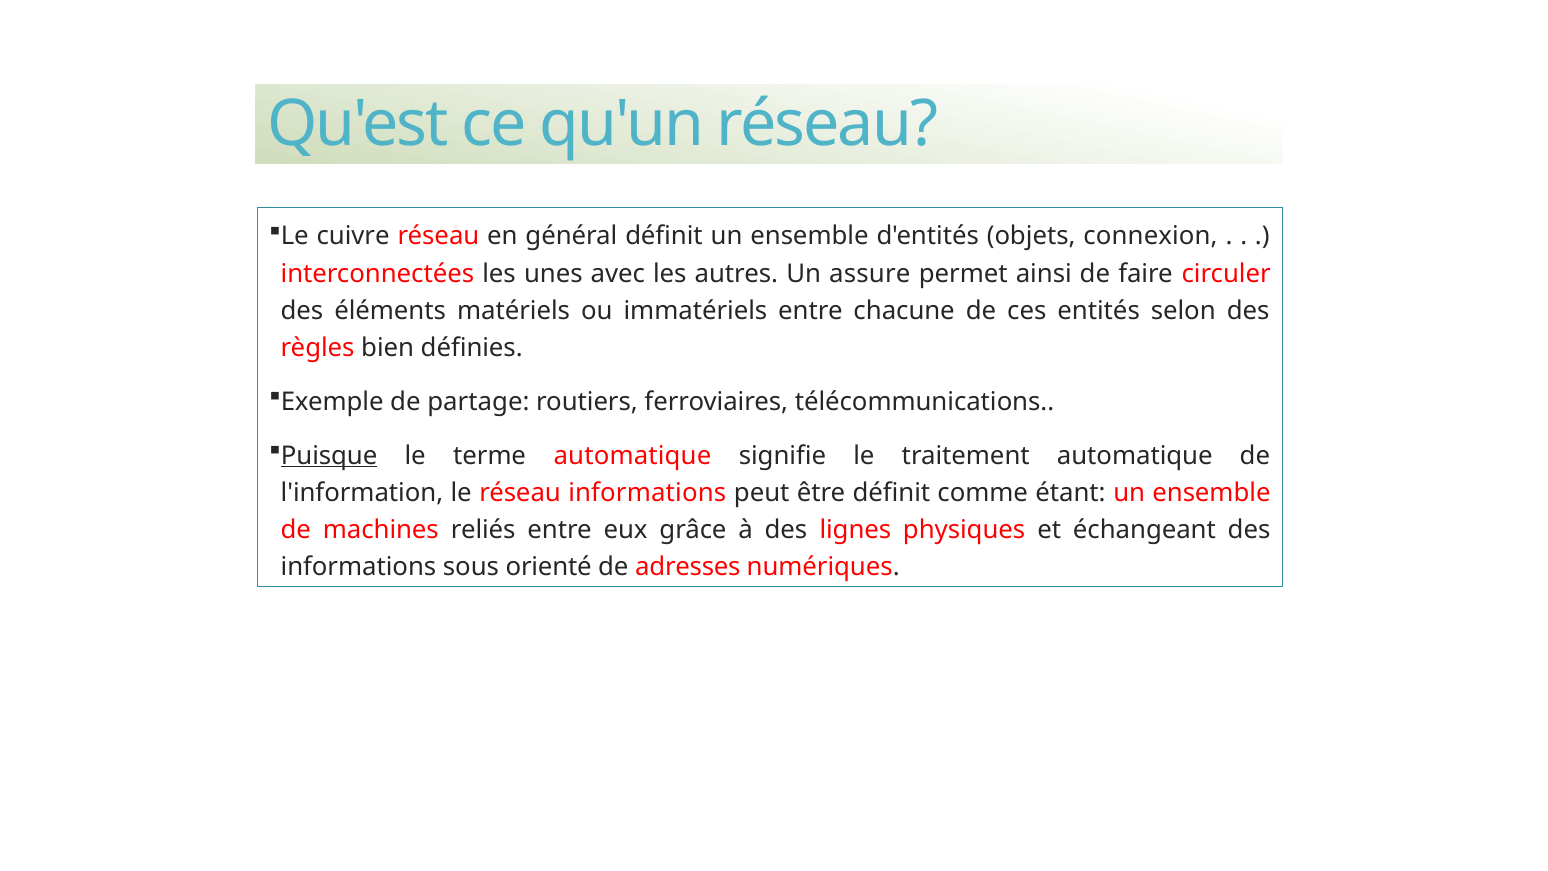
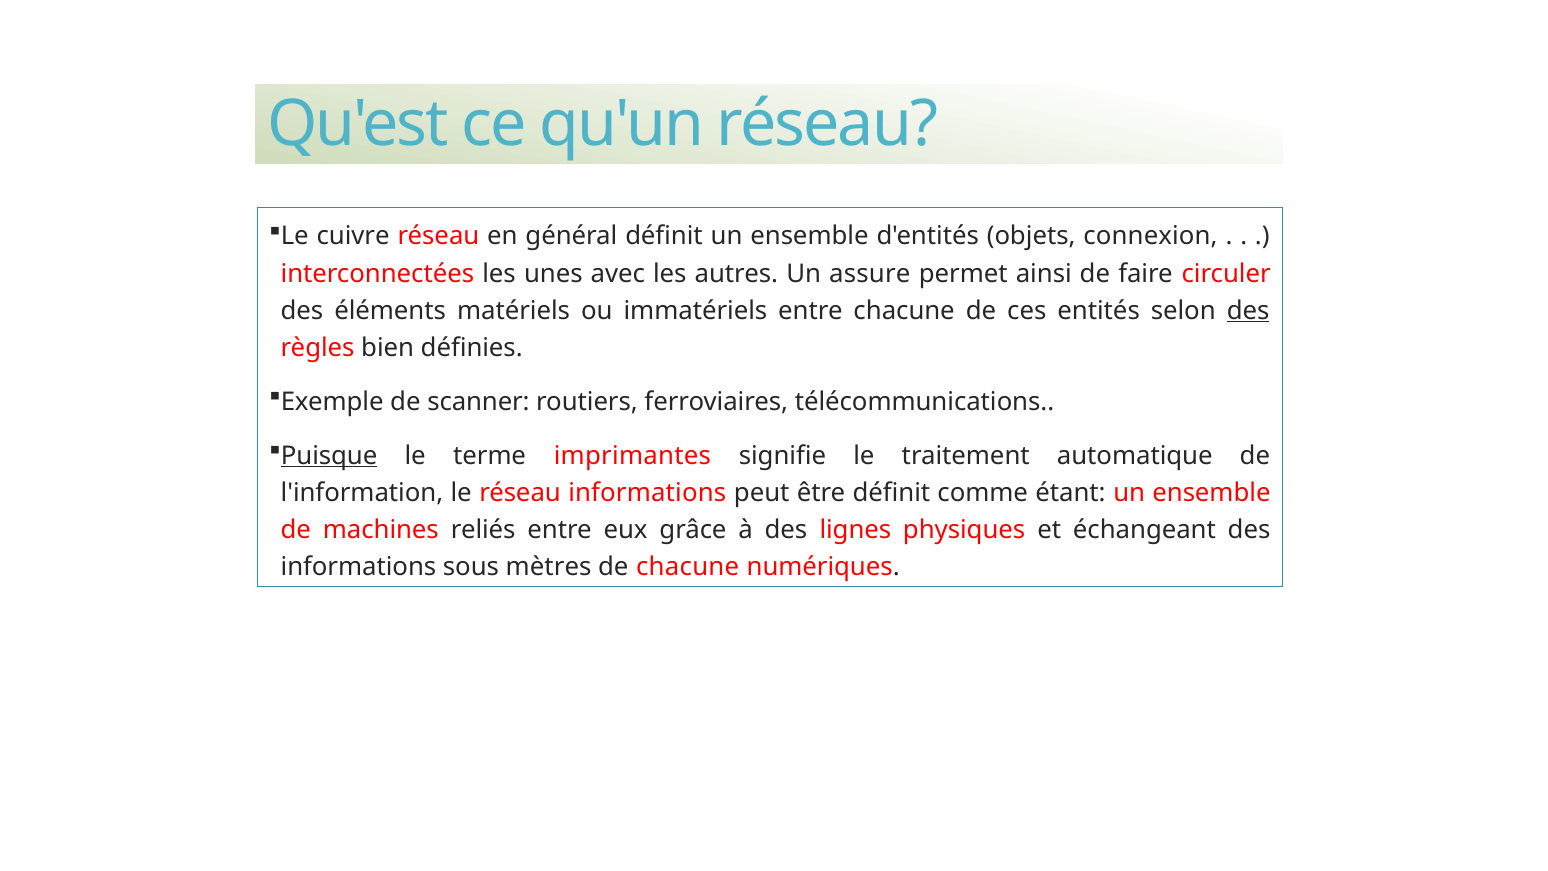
des underline: none -> present (1248, 311)
partage: partage -> scanner (478, 402)
terme automatique: automatique -> imprimantes (632, 455)
orienté: orienté -> mètres (549, 567)
de adresses: adresses -> chacune (688, 567)
